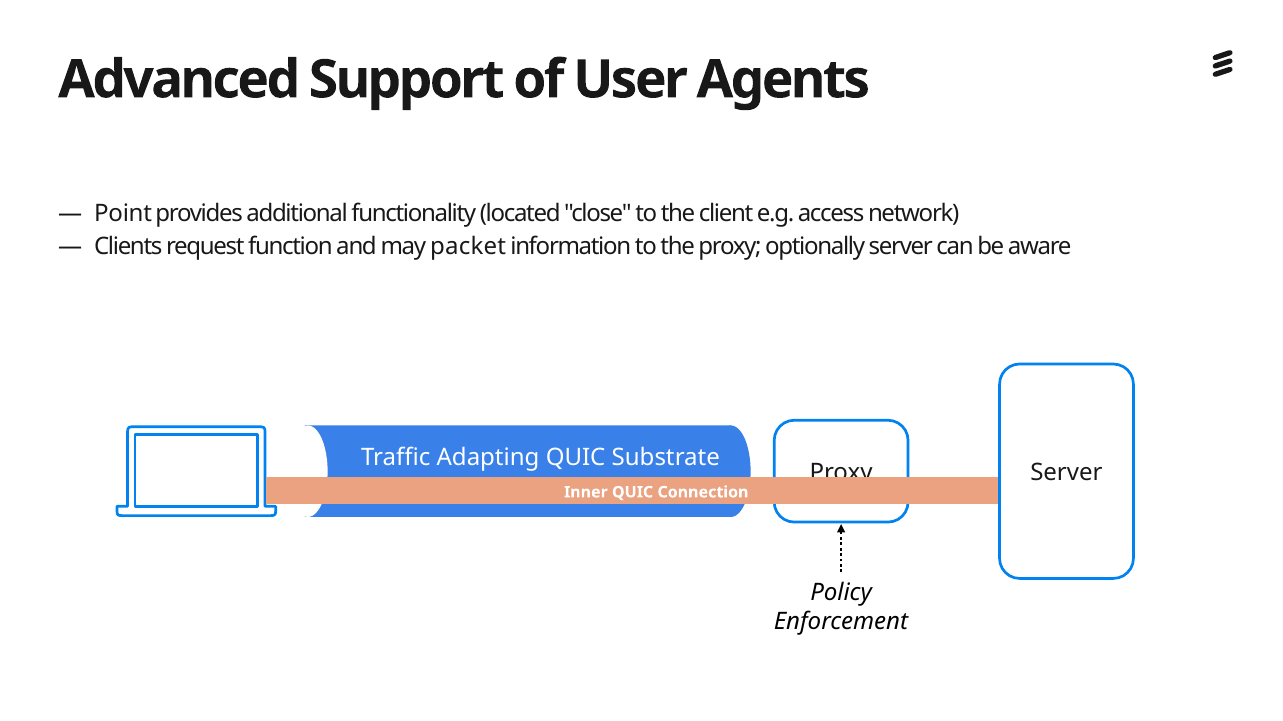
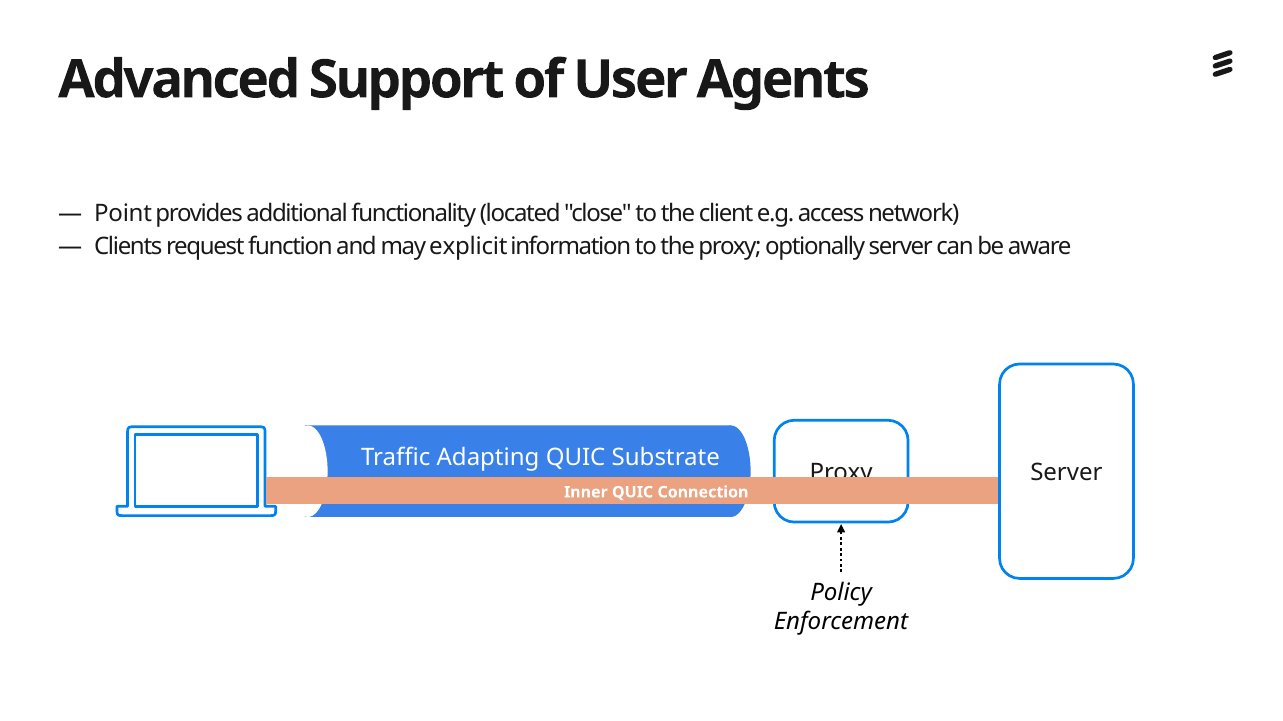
packet: packet -> explicit (468, 247)
